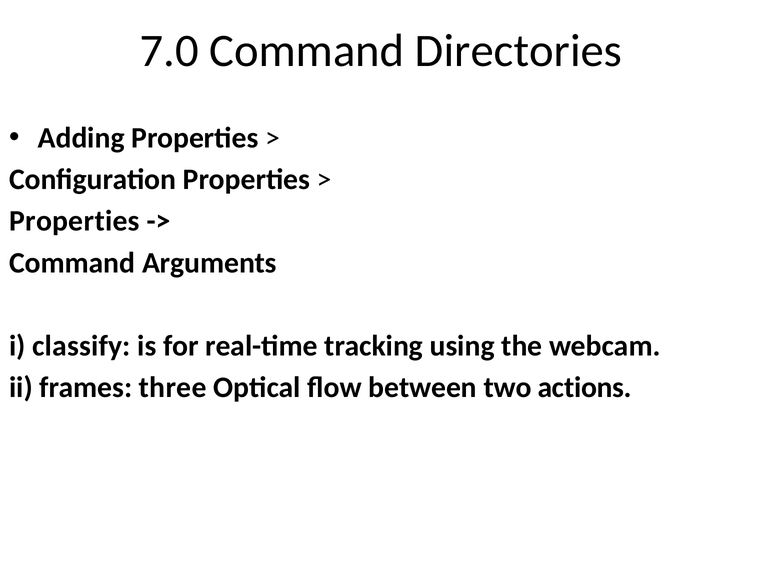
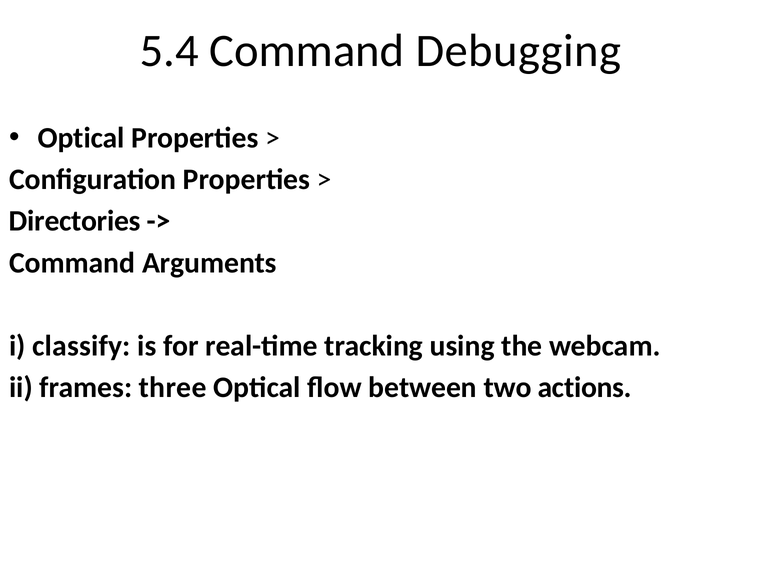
7.0: 7.0 -> 5.4 (169, 51)
Directories: Directories -> Debugging (518, 51)
Adding: Adding -> Optical (81, 138)
Properties: Properties -> Directories (75, 221)
